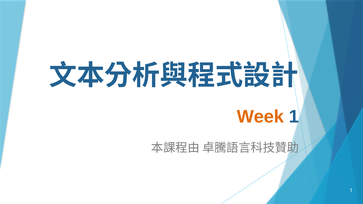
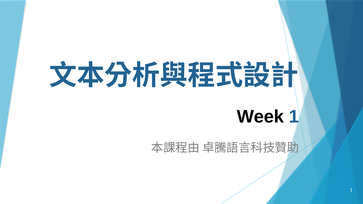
Week colour: orange -> black (260, 117)
